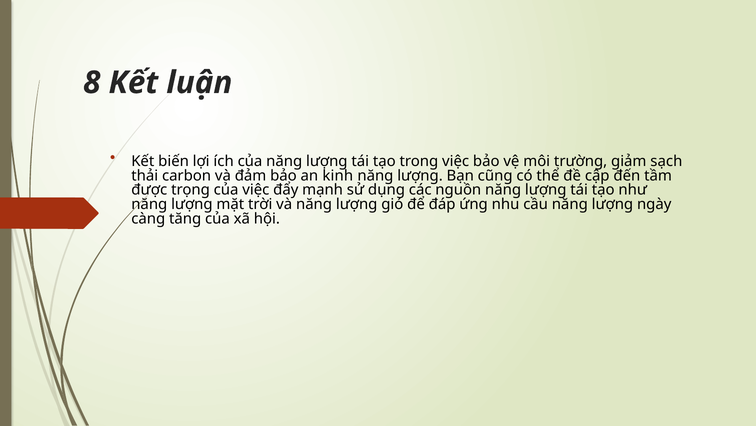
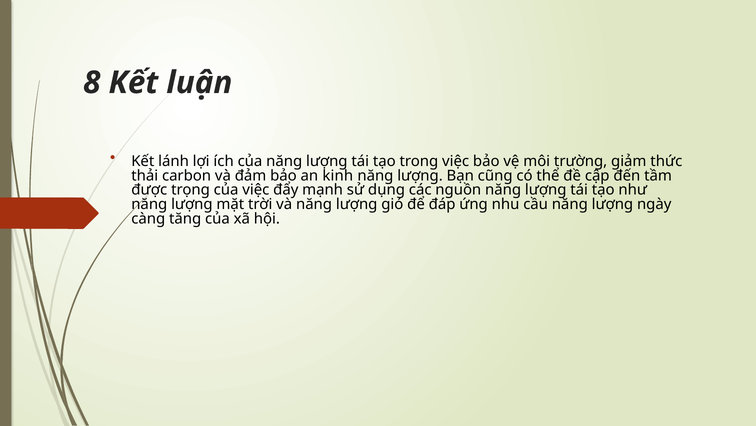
biến: biến -> lánh (174, 161)
sạch: sạch -> thức (666, 161)
